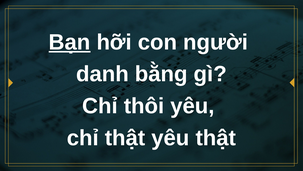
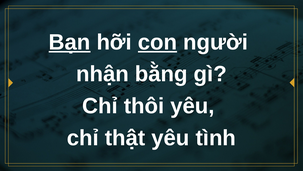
con underline: none -> present (157, 42)
danh: danh -> nhận (102, 74)
yêu thật: thật -> tình (216, 138)
